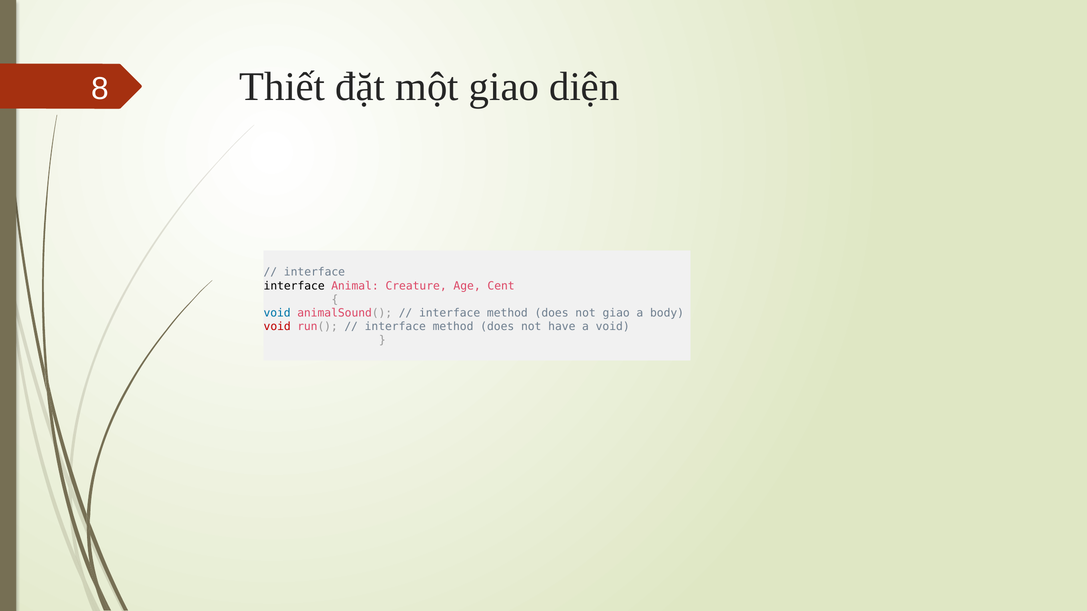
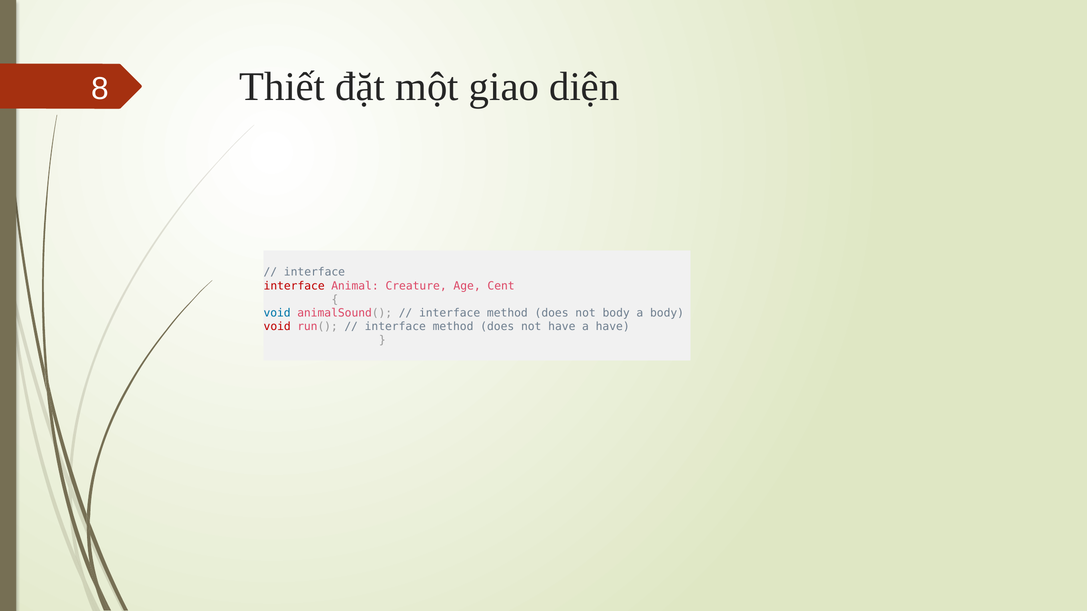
interface colour: black -> red (294, 286)
not giao: giao -> body (616, 313)
a void: void -> have (613, 327)
